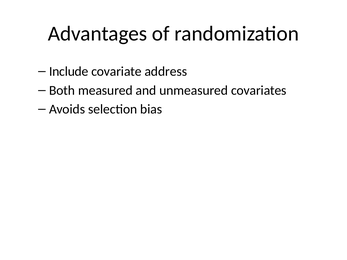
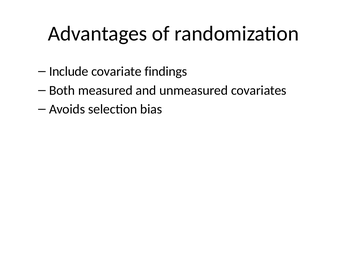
address: address -> findings (166, 72)
